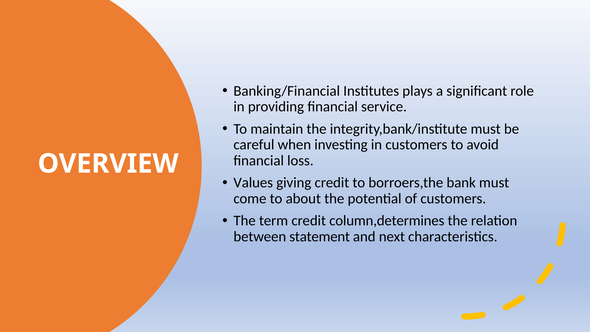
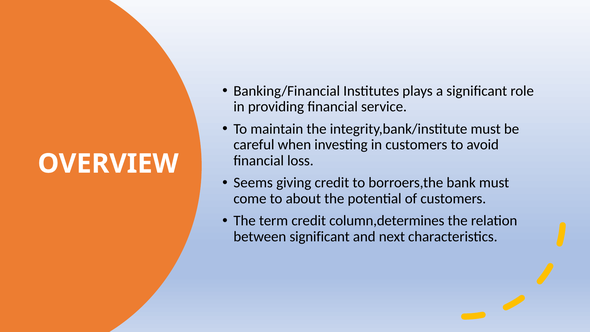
Values: Values -> Seems (253, 183)
between statement: statement -> significant (320, 237)
